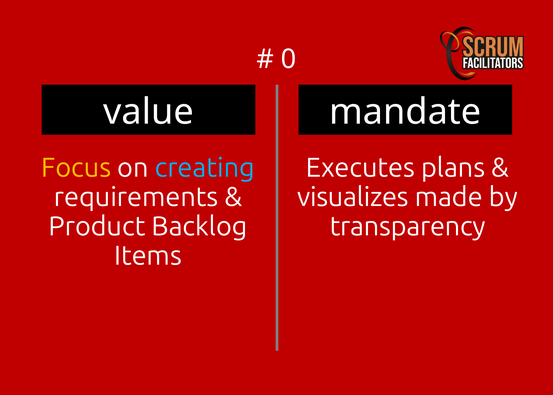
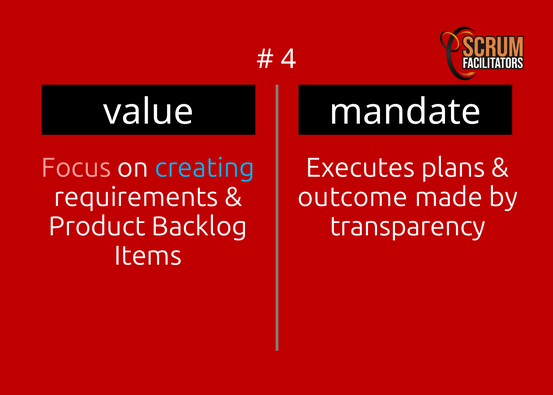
0: 0 -> 4 (289, 59)
Focus colour: yellow -> pink (76, 167)
visualizes: visualizes -> outcome (353, 197)
